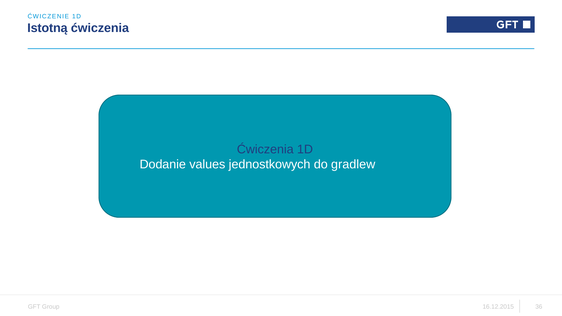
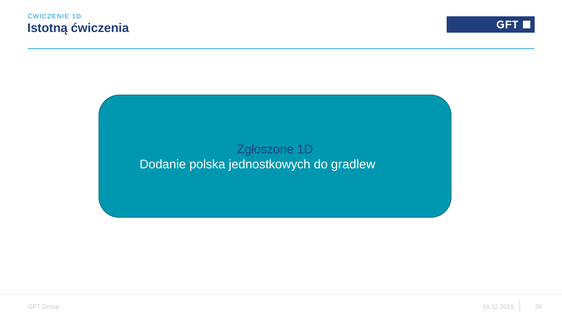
Ćwiczenia: Ćwiczenia -> Zgłoszone (265, 150)
values: values -> polska (207, 165)
